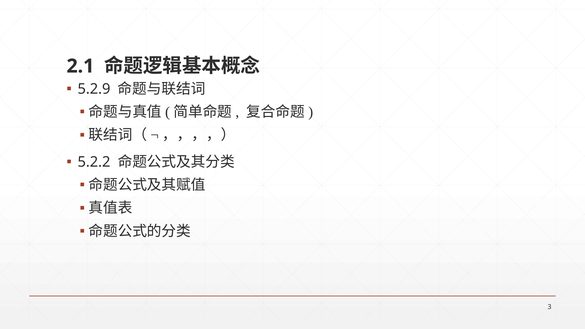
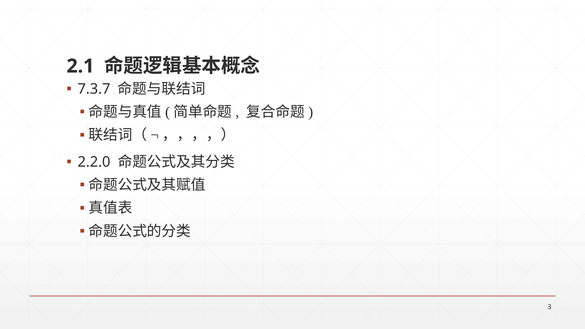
5.2.9: 5.2.9 -> 7.3.7 (94, 89)
5.2.2: 5.2.2 -> 2.2.0 (94, 162)
